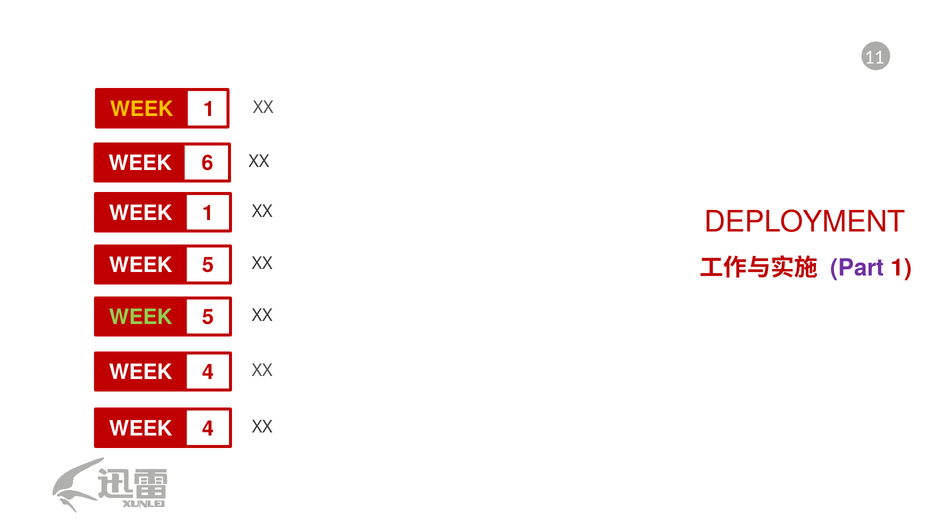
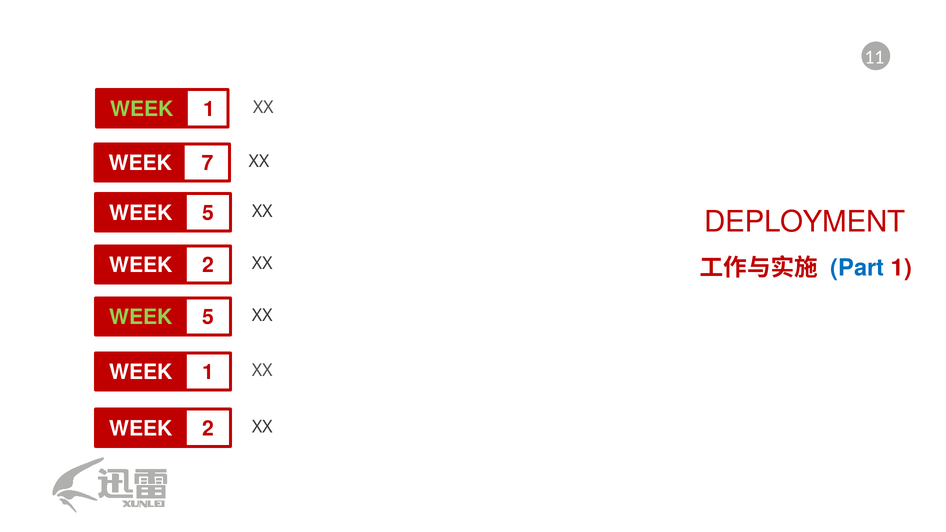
WEEK colour: yellow -> light green (142, 109)
6: 6 -> 7 (207, 163)
1: 1 -> 5 (208, 213)
5: 5 -> 2 (208, 265)
Part colour: purple -> blue (857, 268)
4: 4 -> 1 (208, 372)
4: 4 -> 2 (208, 429)
